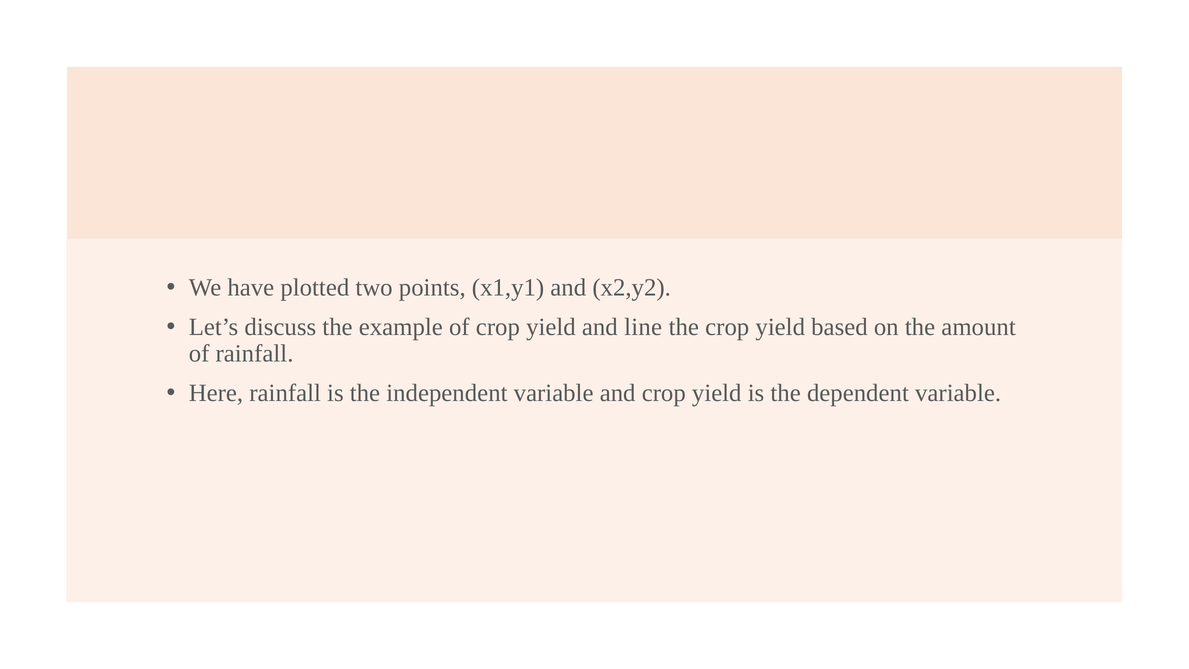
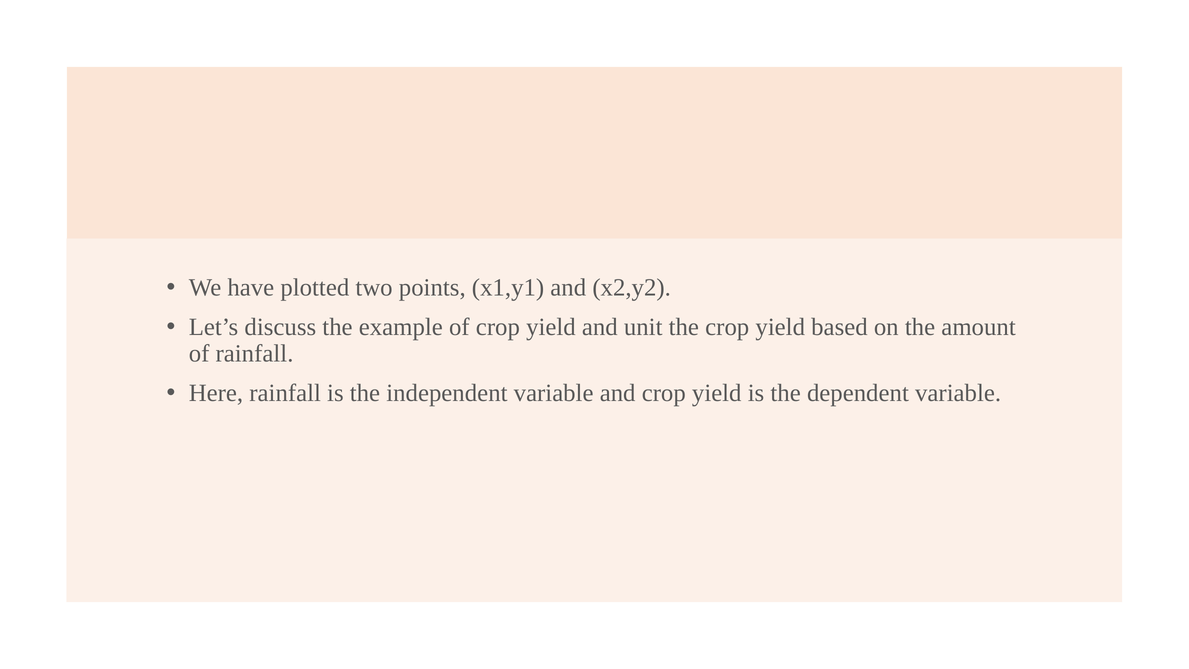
line: line -> unit (643, 327)
